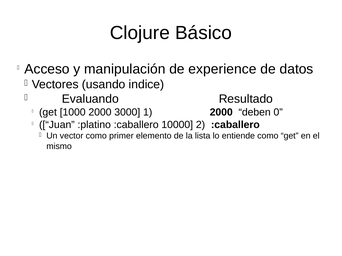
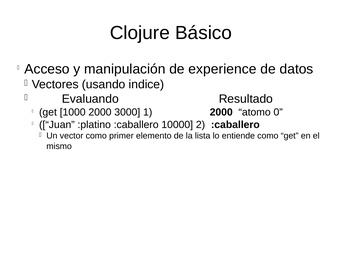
deben: deben -> atomo (255, 112)
